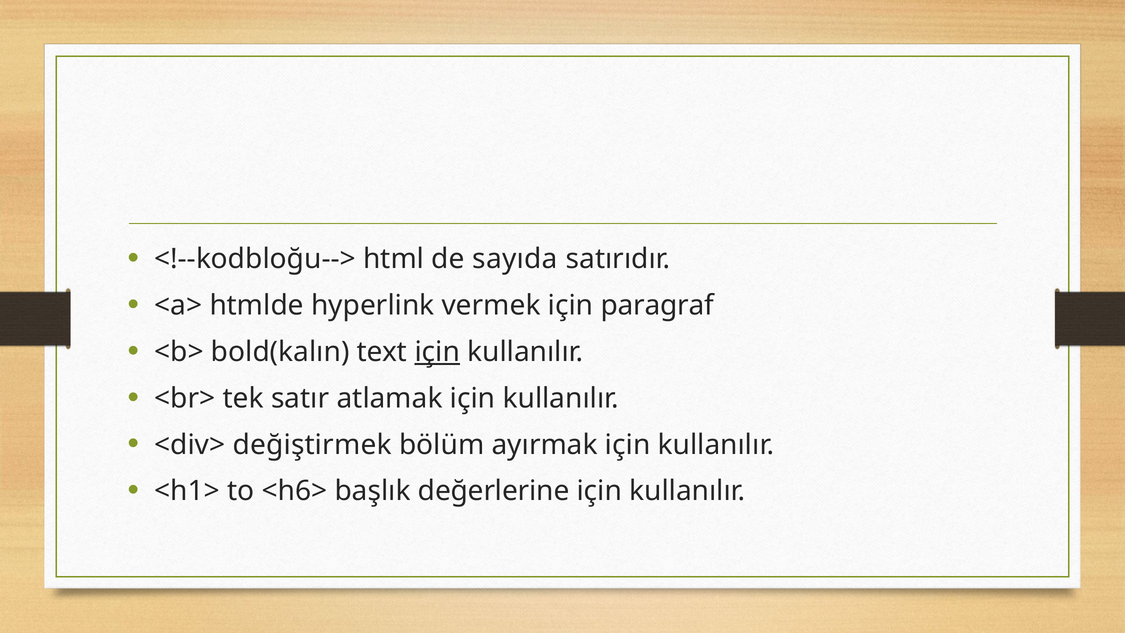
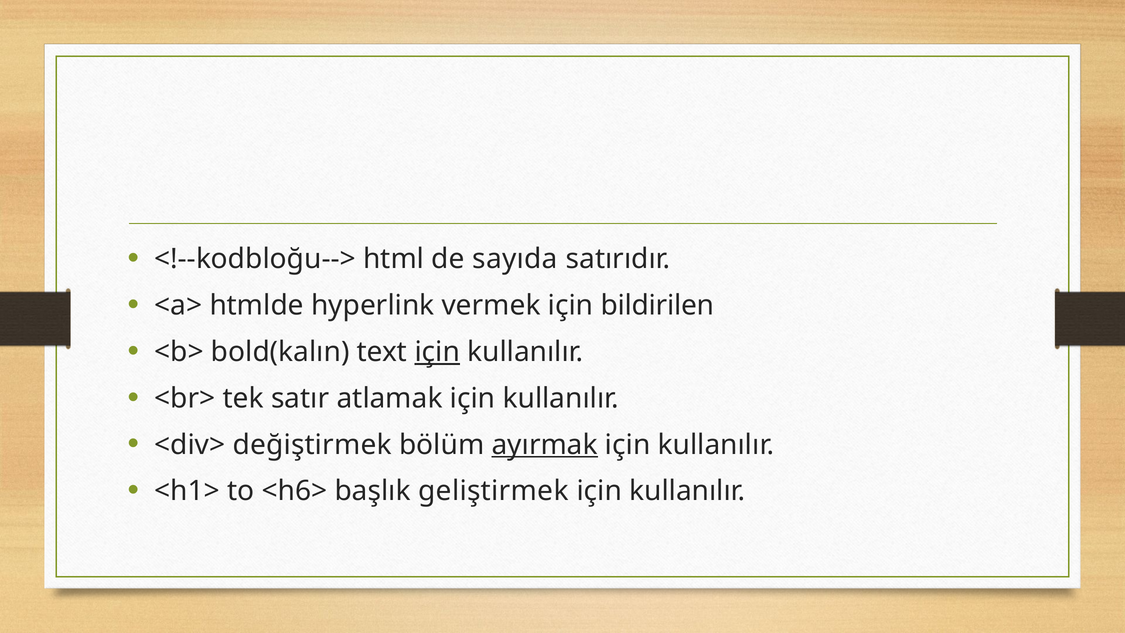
paragraf: paragraf -> bildirilen (657, 305)
ayırmak underline: none -> present (545, 445)
değerlerine: değerlerine -> geliştirmek (493, 491)
